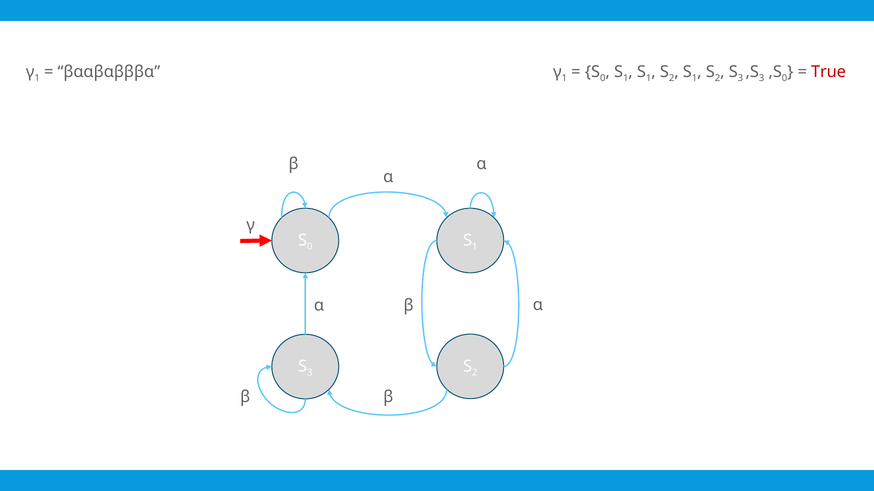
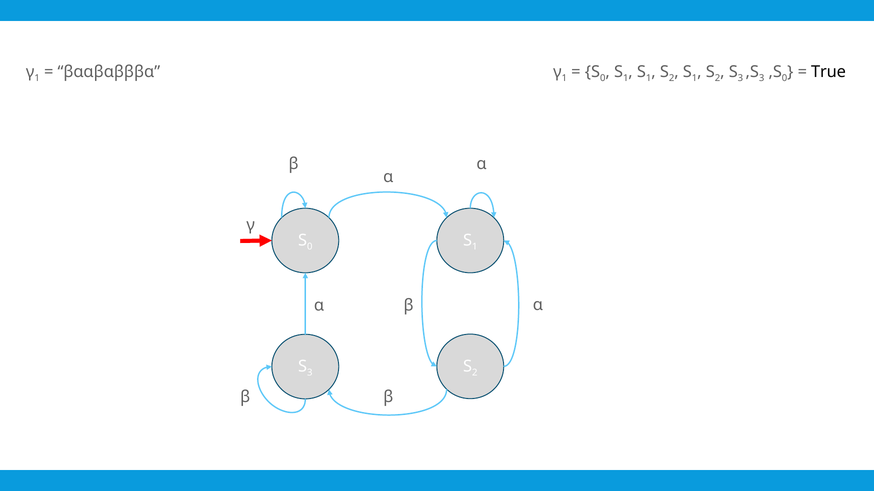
True colour: red -> black (829, 72)
